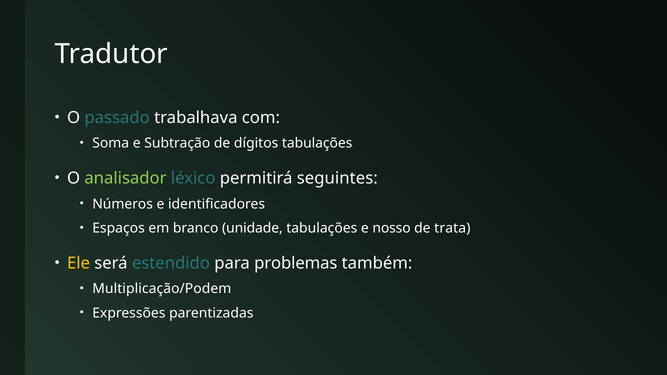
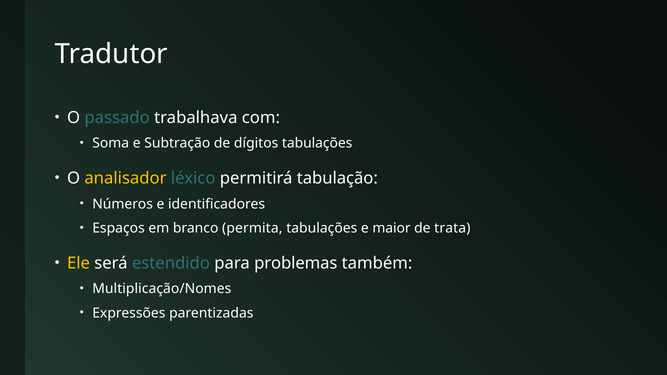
analisador colour: light green -> yellow (125, 178)
seguintes: seguintes -> tabulação (337, 178)
unidade: unidade -> permita (252, 228)
nosso: nosso -> maior (392, 228)
Multiplicação/Podem: Multiplicação/Podem -> Multiplicação/Nomes (162, 289)
